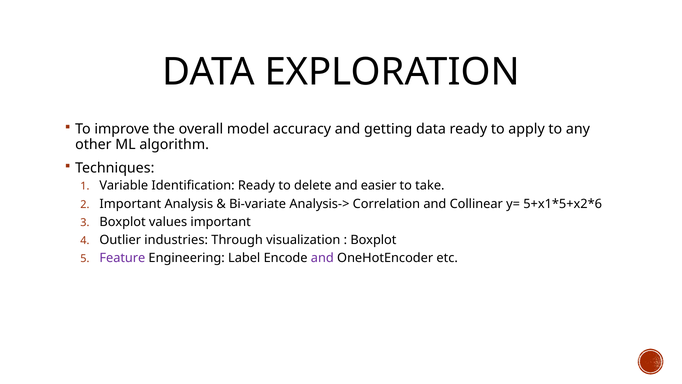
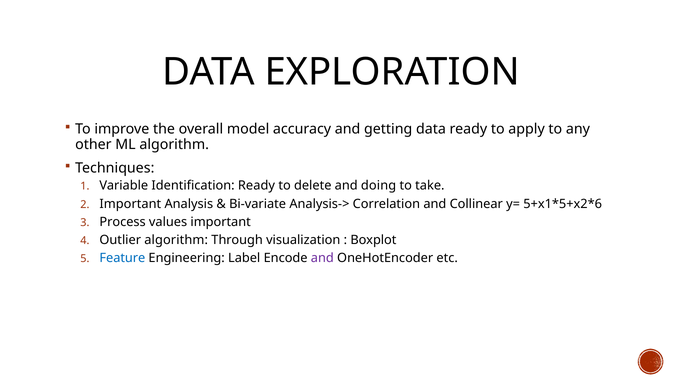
easier: easier -> doing (379, 186)
Boxplot: Boxplot -> Process (123, 222)
Outlier industries: industries -> algorithm (176, 240)
Feature colour: purple -> blue (122, 258)
